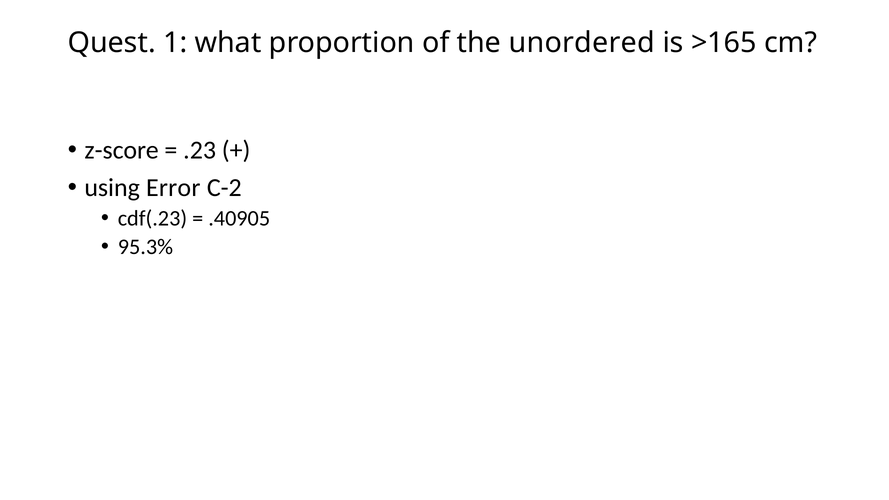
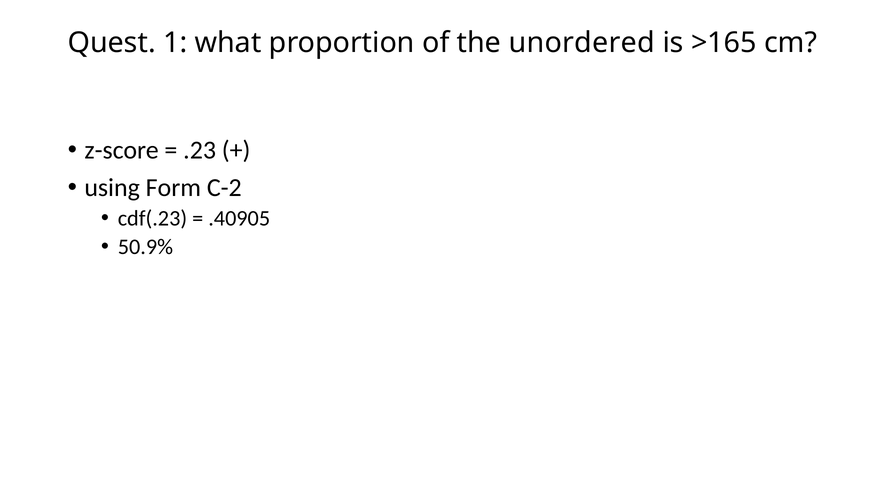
Error: Error -> Form (173, 188)
95.3%: 95.3% -> 50.9% (145, 247)
